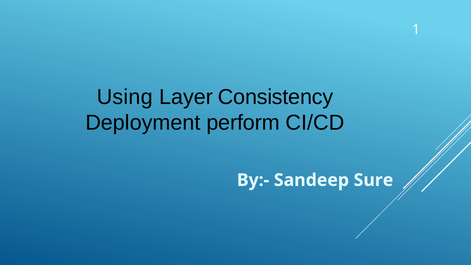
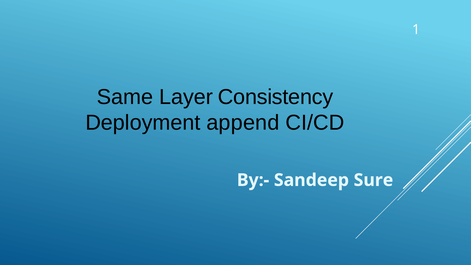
Using: Using -> Same (125, 97)
perform: perform -> append (243, 123)
